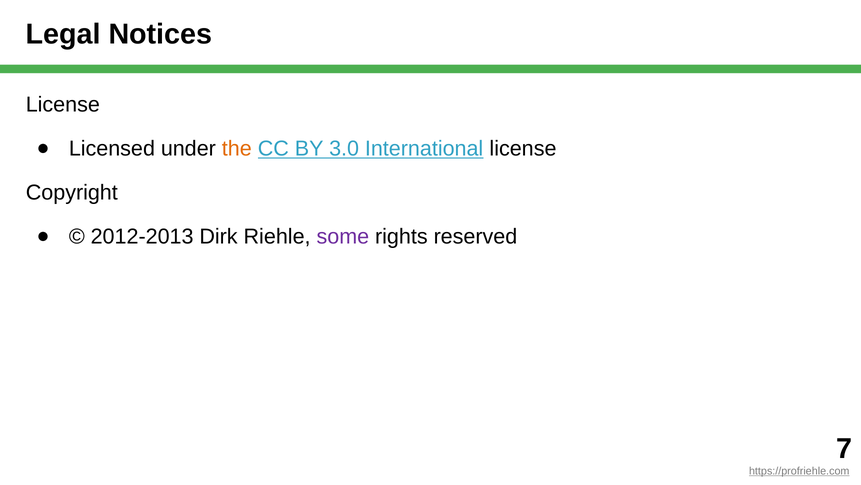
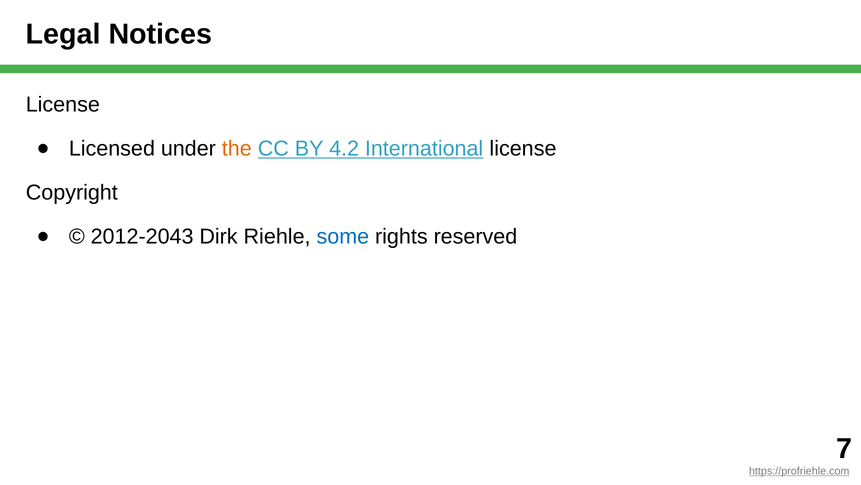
3.0: 3.0 -> 4.2 (344, 148)
2012-2013: 2012-2013 -> 2012-2043 (142, 236)
some colour: purple -> blue (343, 236)
